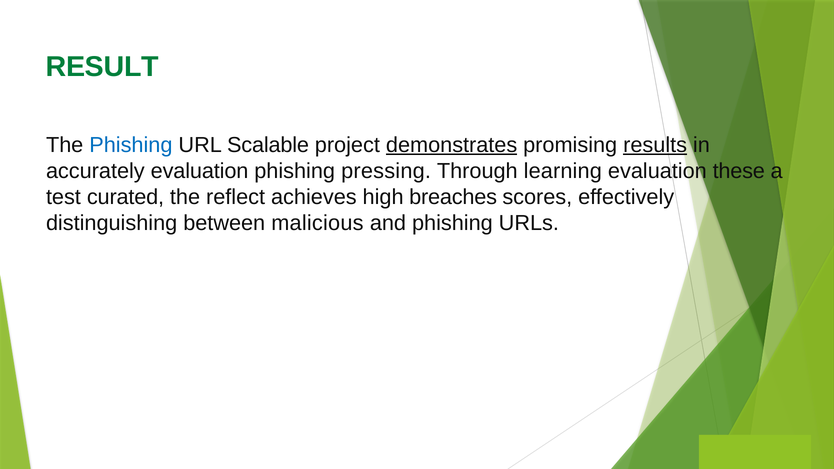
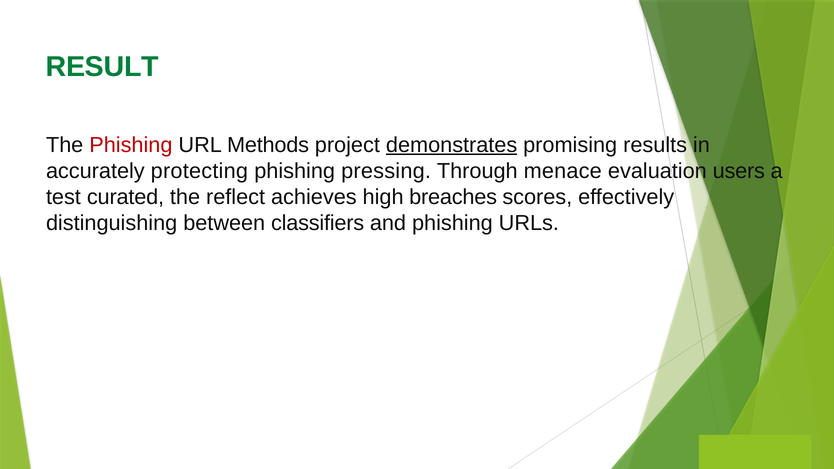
Phishing colour: blue -> red (131, 145)
Scalable: Scalable -> Methods (268, 145)
results underline: present -> none (655, 145)
accurately evaluation: evaluation -> protecting (199, 171)
learning: learning -> menace (563, 171)
these: these -> users (739, 171)
malicious: malicious -> classifiers (318, 223)
